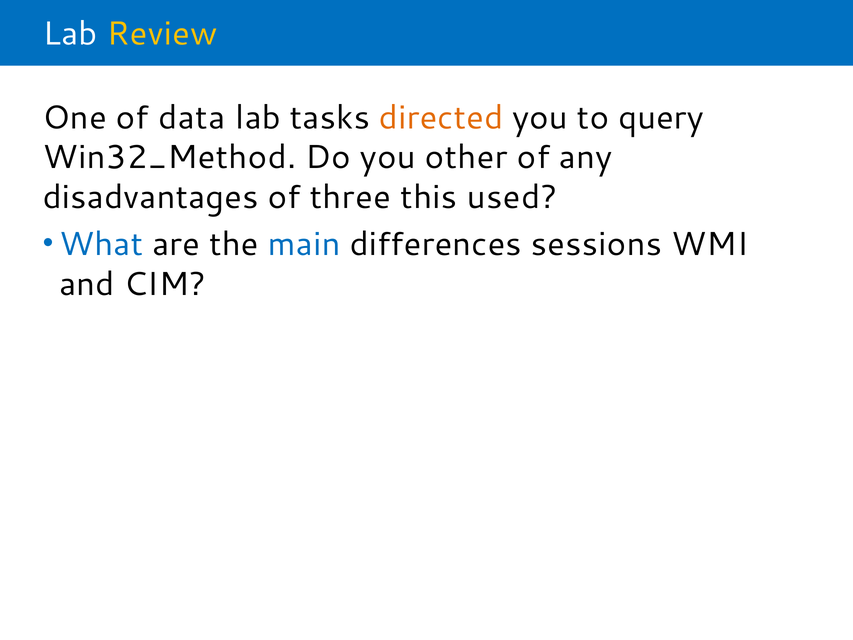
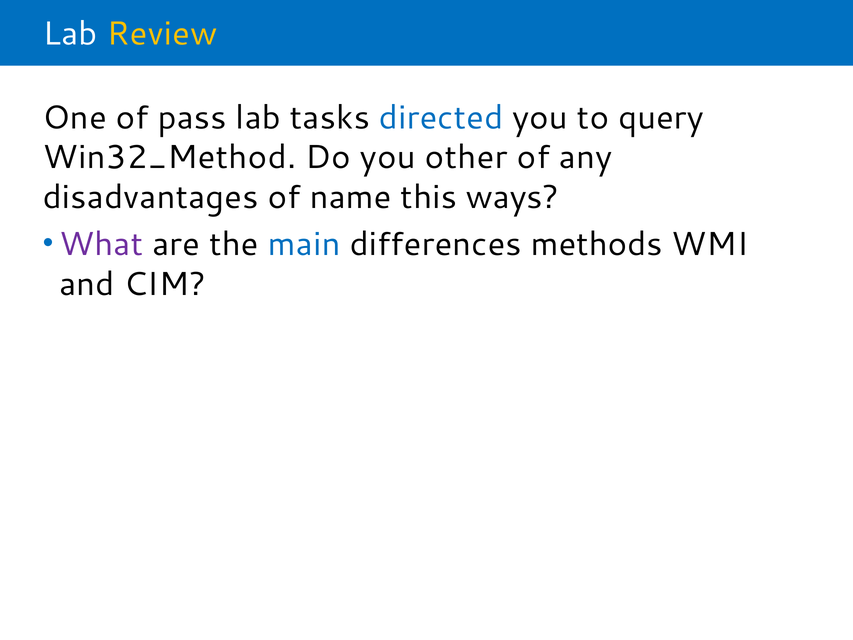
data: data -> pass (192, 118)
directed colour: orange -> blue (441, 118)
three: three -> name (351, 197)
used: used -> ways (513, 197)
What colour: blue -> purple (101, 244)
sessions: sessions -> methods (597, 244)
